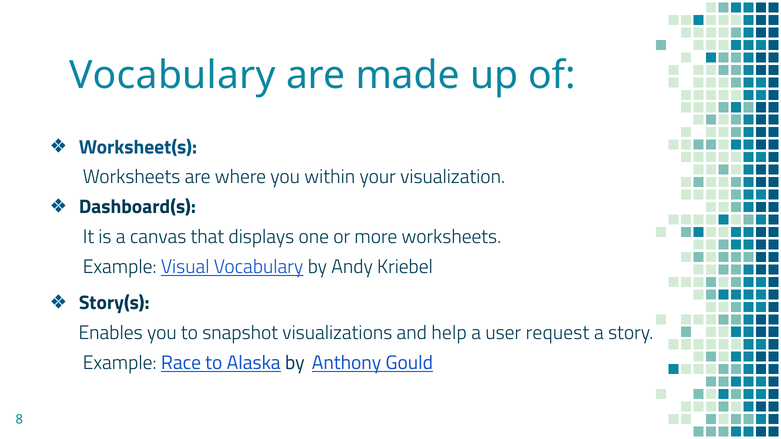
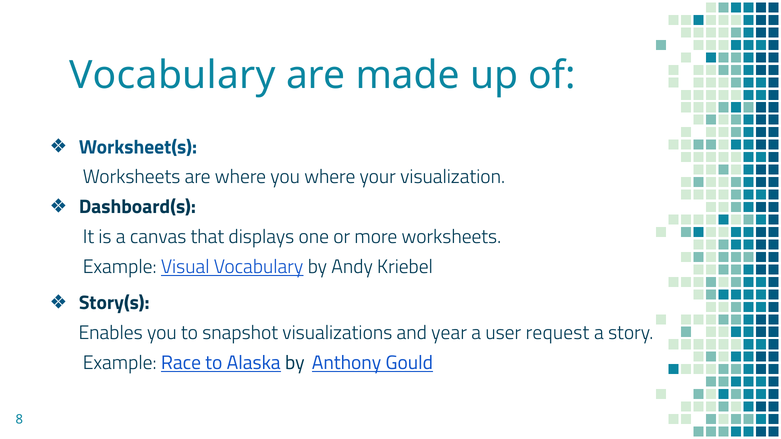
you within: within -> where (330, 177)
help: help -> year (449, 333)
